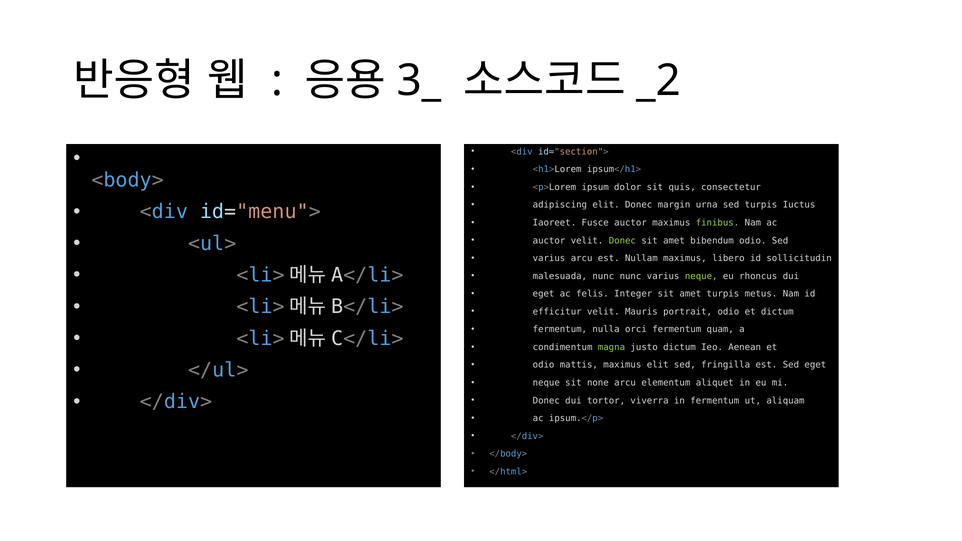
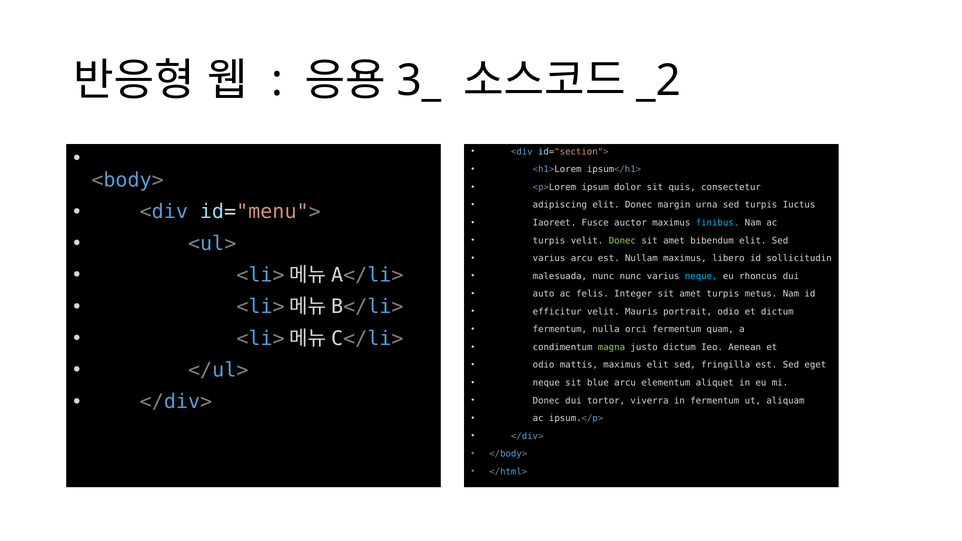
finibus colour: light green -> light blue (717, 223)
auctor: auctor -> turpis (549, 241)
bibendum odio: odio -> elit (753, 241)
neque colour: light green -> light blue (701, 276)
eget: eget -> auto (544, 294)
none: none -> blue (598, 383)
